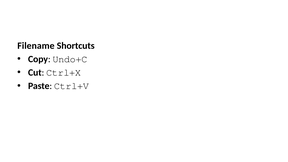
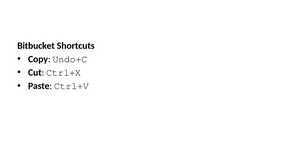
Filename: Filename -> Bitbucket (36, 46)
